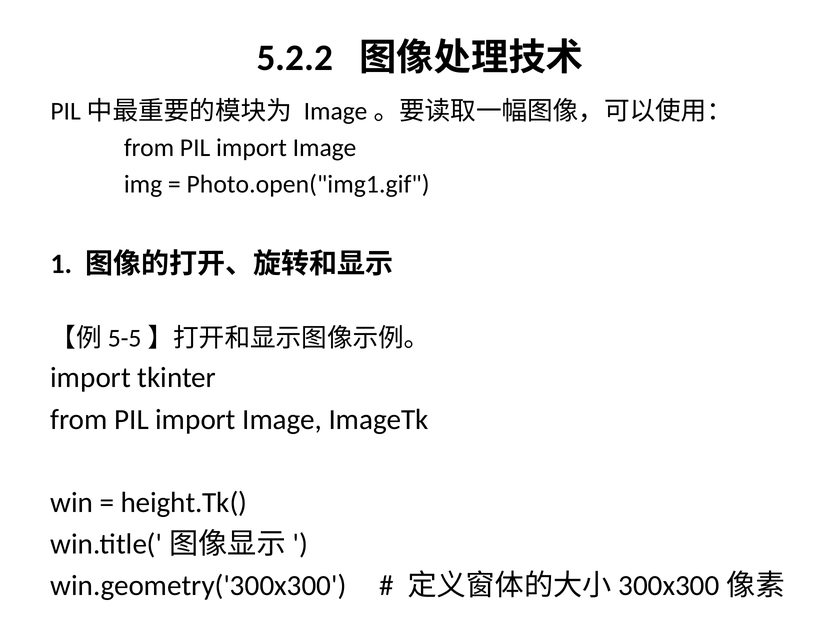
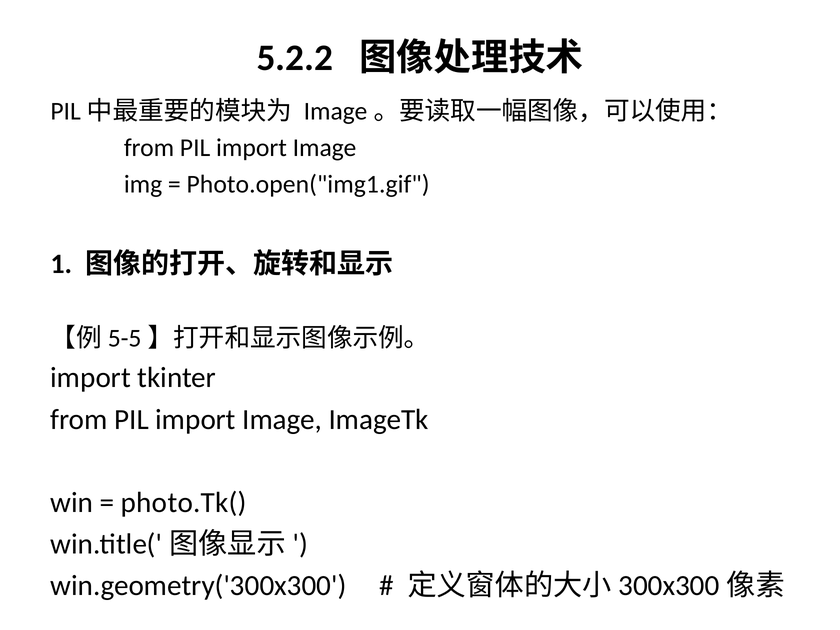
height.Tk(: height.Tk( -> photo.Tk( (184, 502)
